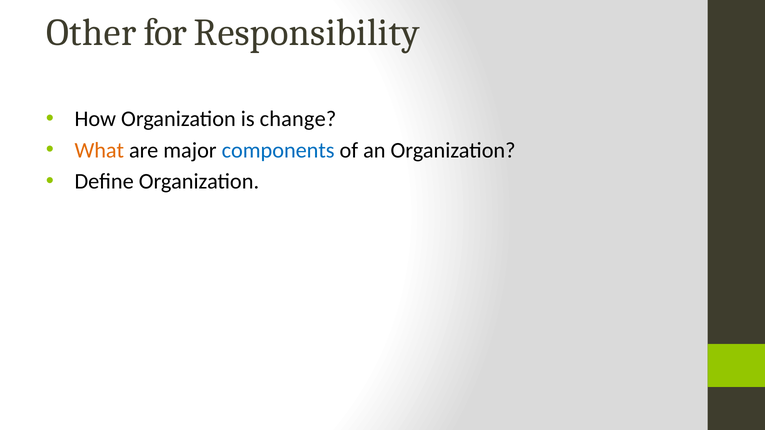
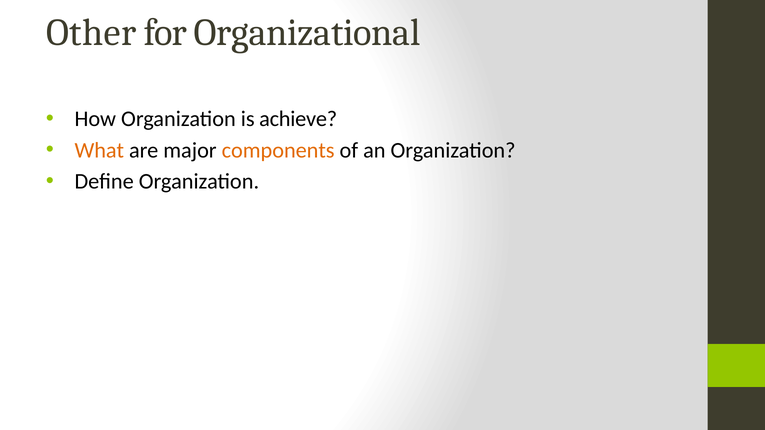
Responsibility: Responsibility -> Organizational (307, 33)
change: change -> achieve (298, 119)
components colour: blue -> orange (278, 150)
